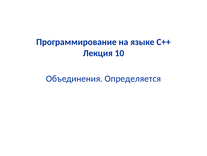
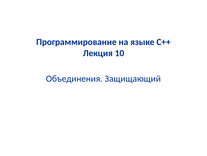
Определяется: Определяется -> Защищающий (133, 78)
